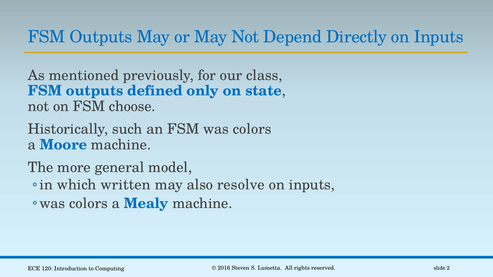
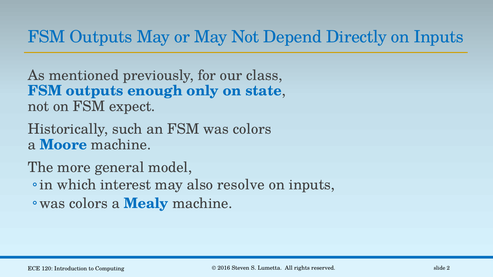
defined: defined -> enough (155, 91)
choose: choose -> expect (132, 107)
written: written -> interest (126, 185)
